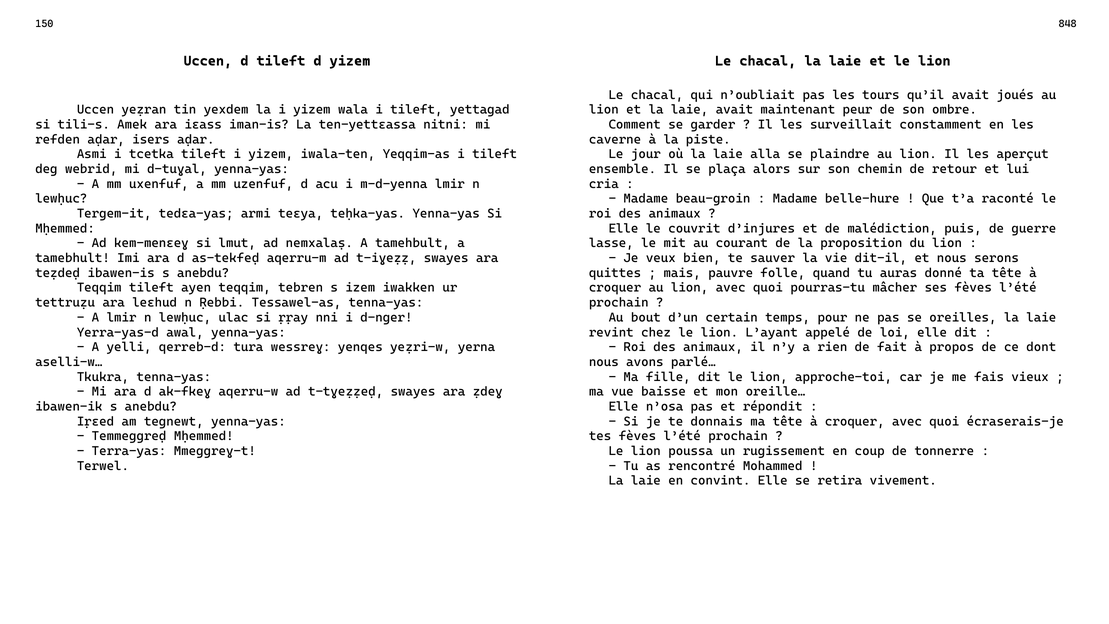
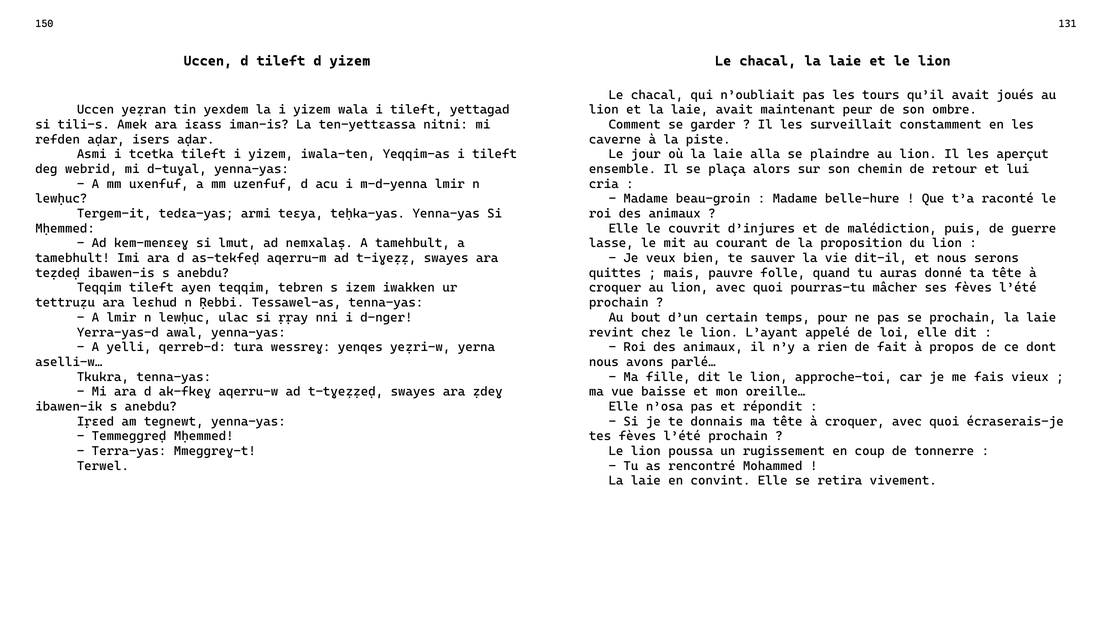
848: 848 -> 131 (1068, 24)
se oreilles: oreilles -> prochain (963, 317)
